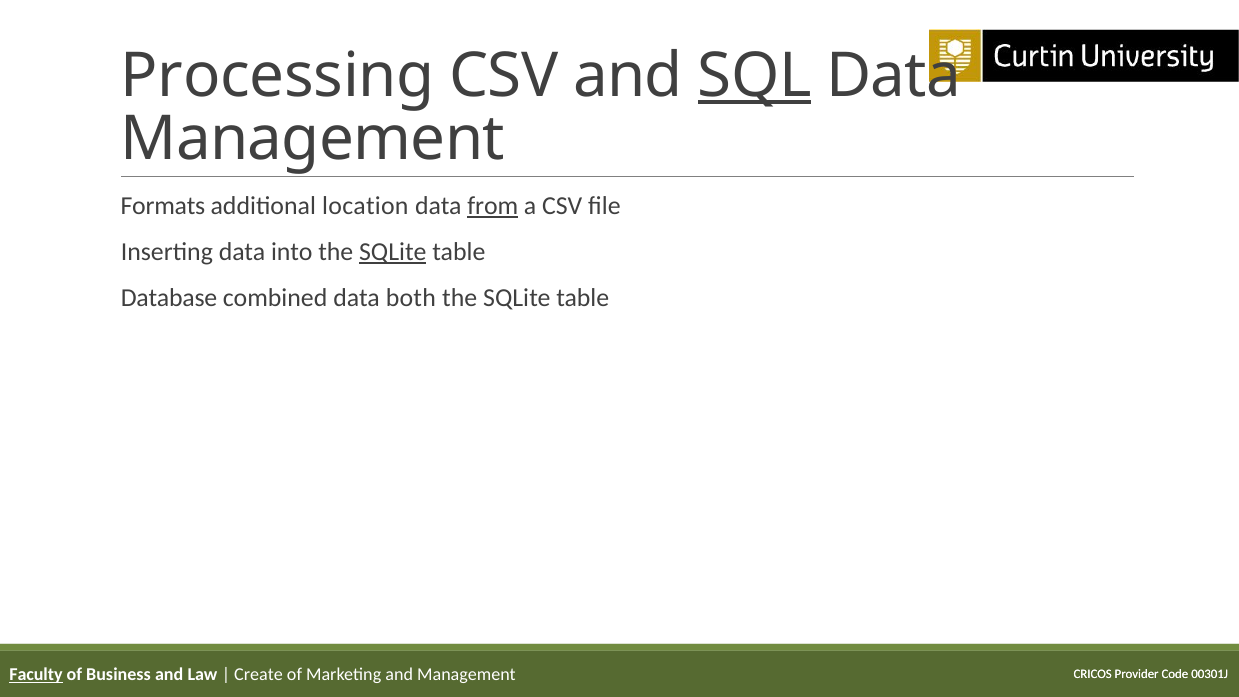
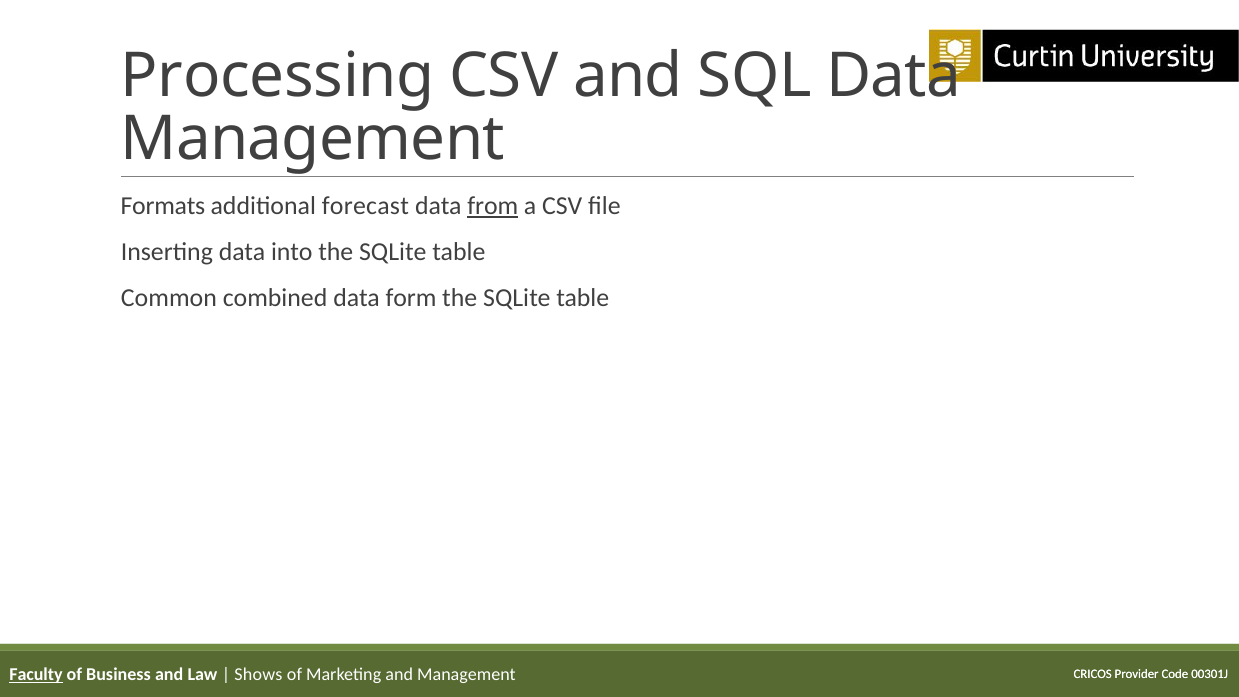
SQL underline: present -> none (755, 76)
location: location -> forecast (365, 206)
SQLite underline: present -> none (393, 252)
Database: Database -> Common (169, 298)
both: both -> form (411, 298)
Create: Create -> Shows (258, 675)
